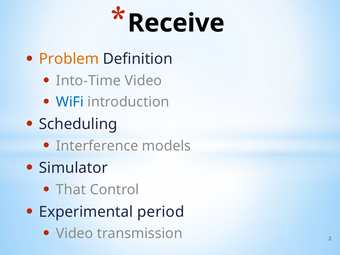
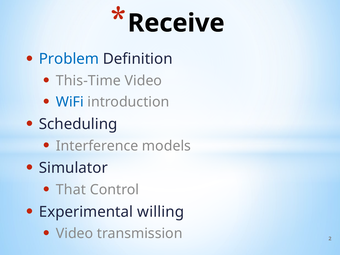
Problem colour: orange -> blue (69, 59)
Into-Time: Into-Time -> This-Time (88, 81)
period: period -> willing (161, 212)
